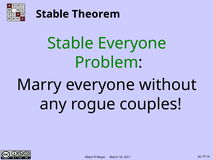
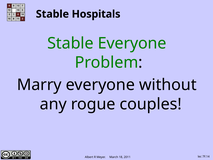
Theorem: Theorem -> Hospitals (96, 14)
